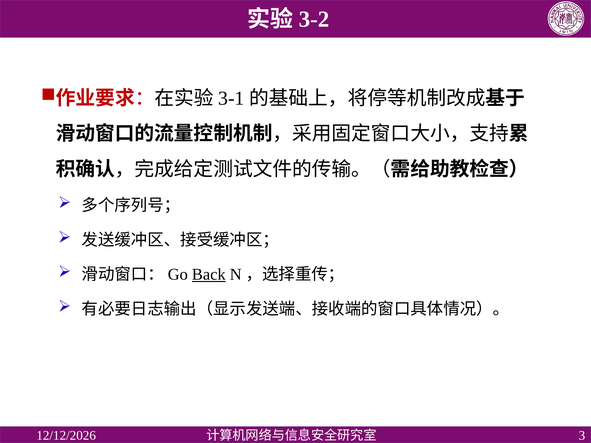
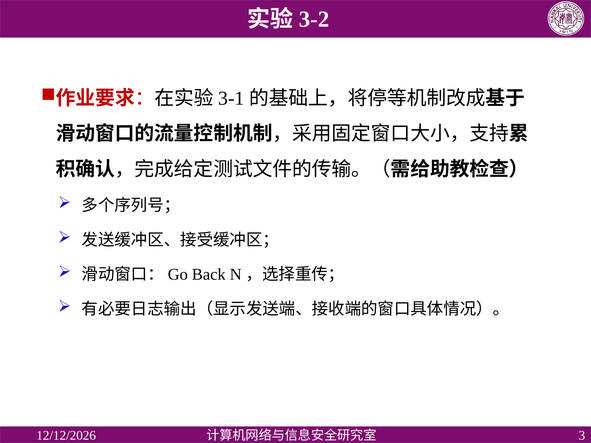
Back underline: present -> none (209, 275)
